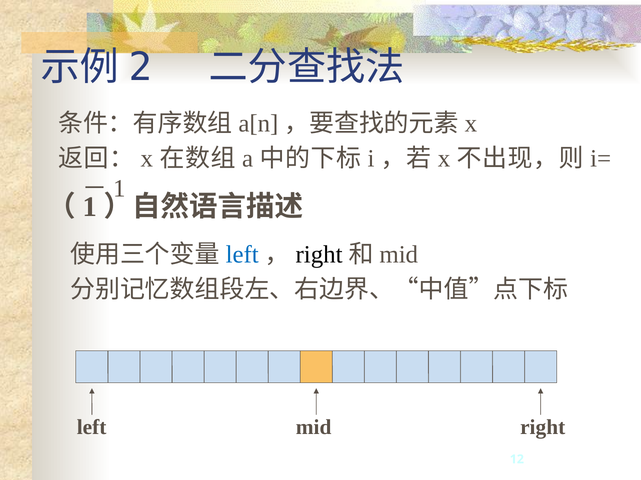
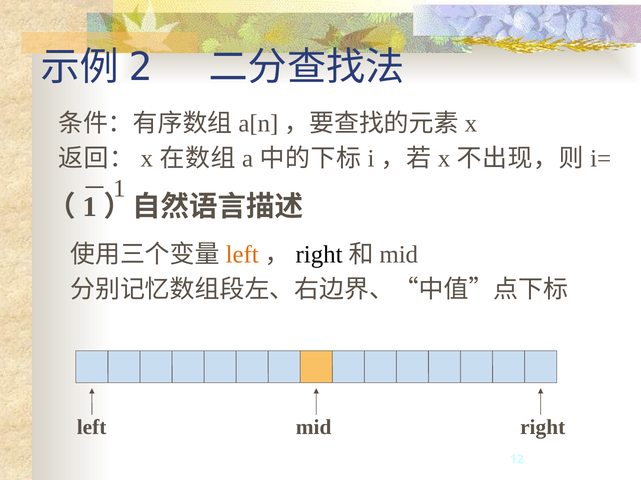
left colour: blue -> orange (242, 255)
